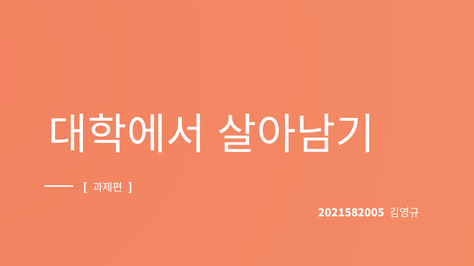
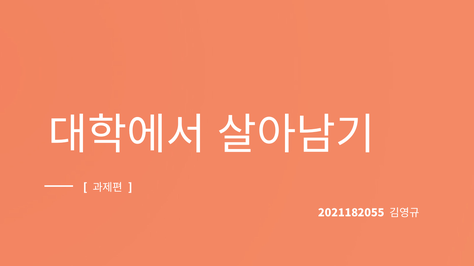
2021582005: 2021582005 -> 2021182055 (351, 213)
